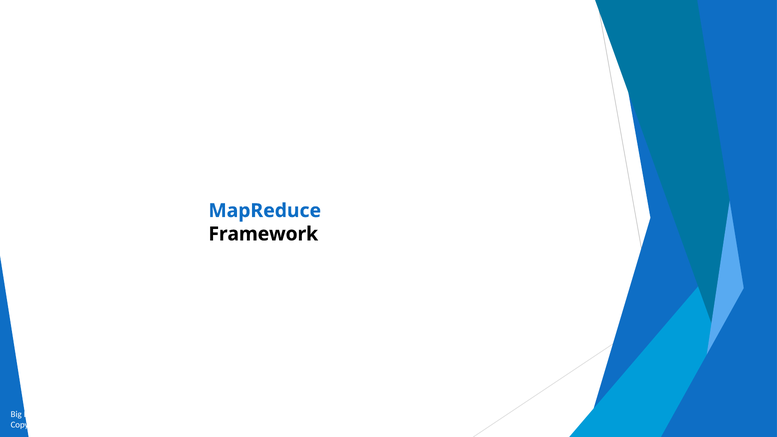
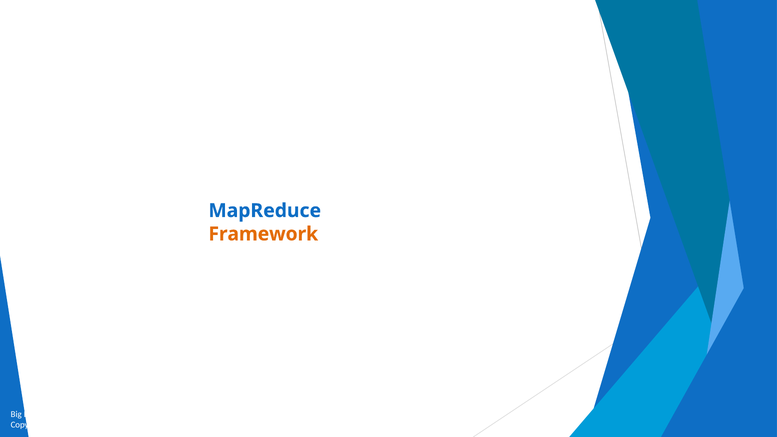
Framework colour: black -> orange (263, 234)
